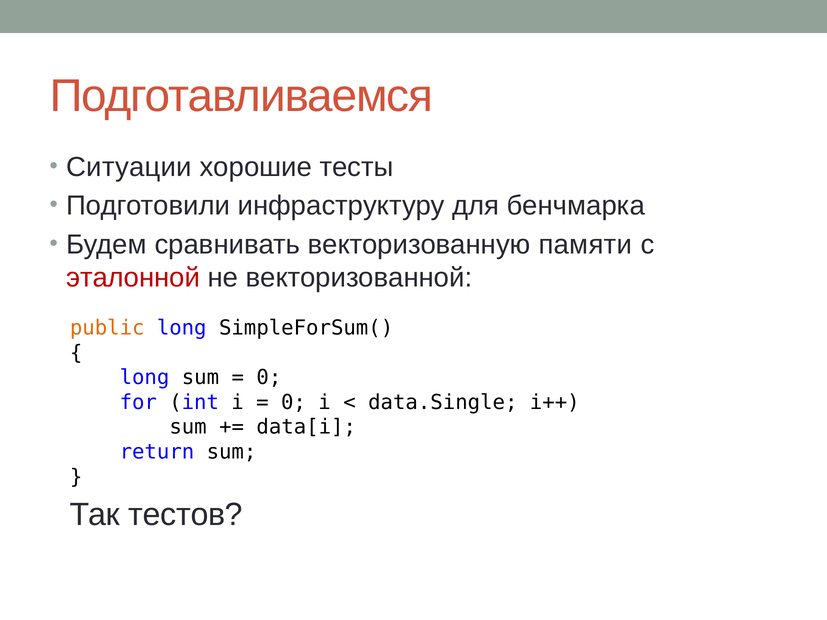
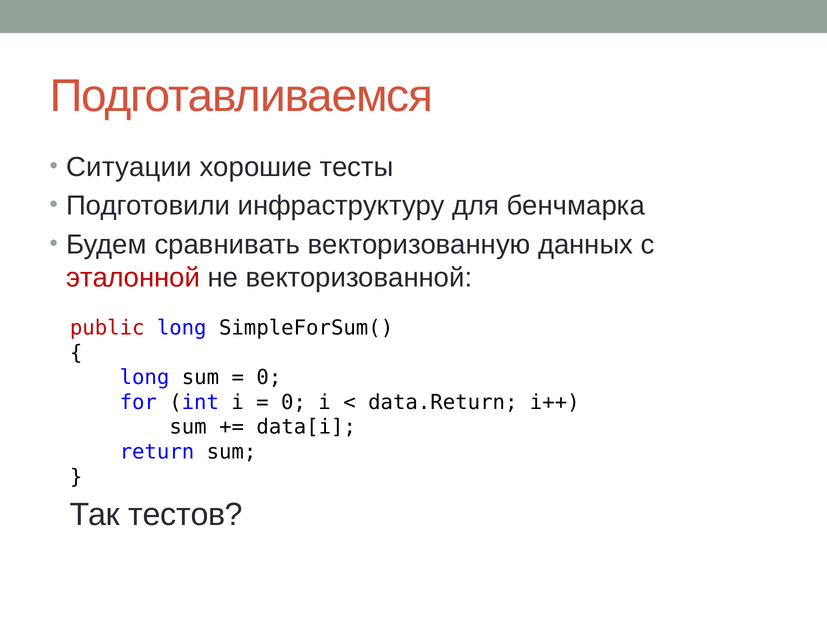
памяти: памяти -> данных (586, 245)
public colour: orange -> red (107, 328)
data.Single: data.Single -> data.Return (443, 402)
